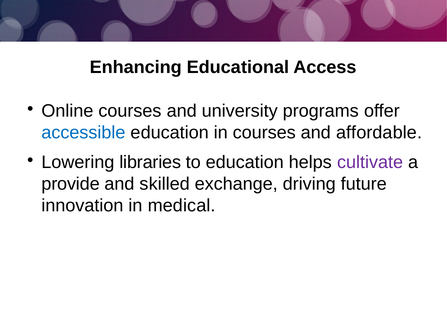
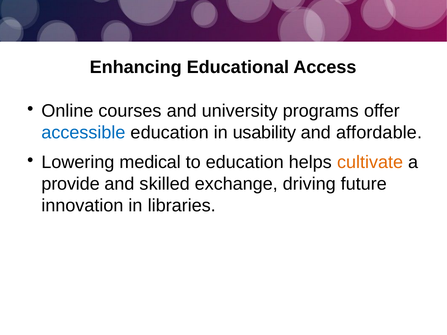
in courses: courses -> usability (265, 133)
libraries: libraries -> medical (150, 162)
cultivate colour: purple -> orange (370, 162)
medical: medical -> libraries (182, 206)
